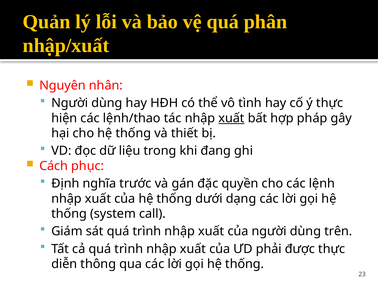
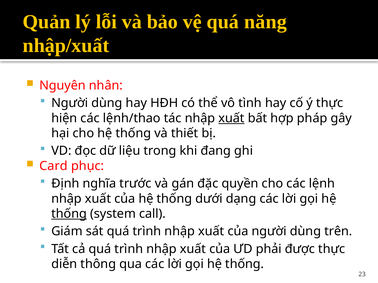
phân: phân -> năng (265, 22)
Cách: Cách -> Card (54, 166)
thống underline: none -> present (69, 214)
